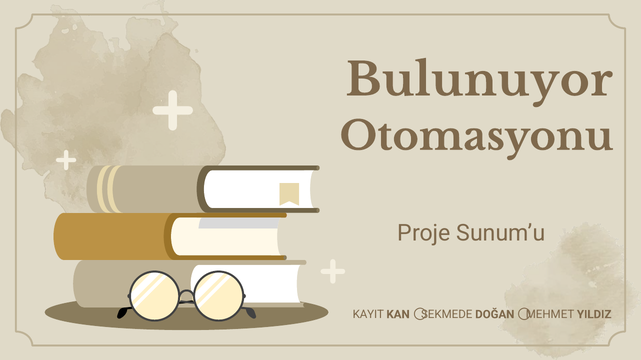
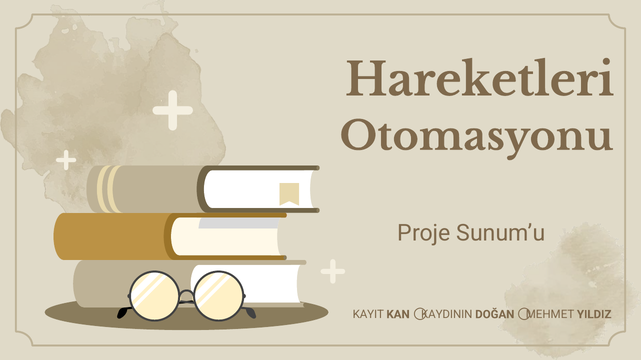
Bulunuyor: Bulunuyor -> Hareketleri (480, 81)
SEKMEDE: SEKMEDE -> KAYDININ (447, 315)
